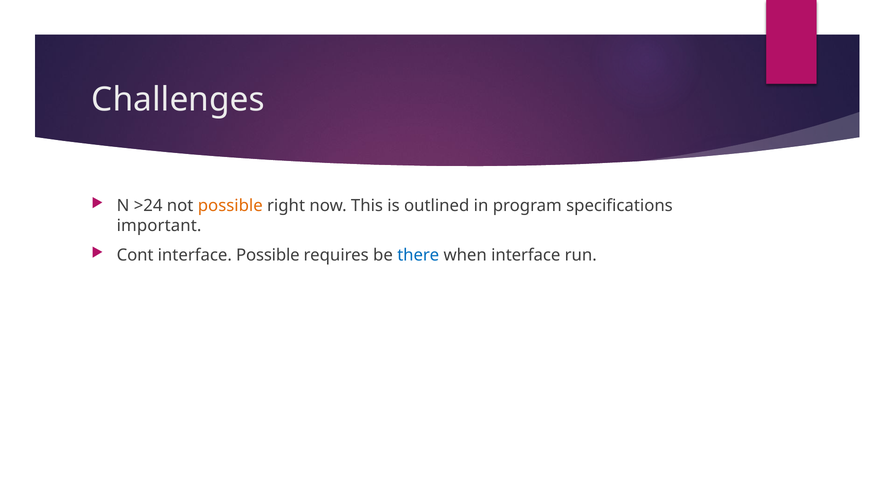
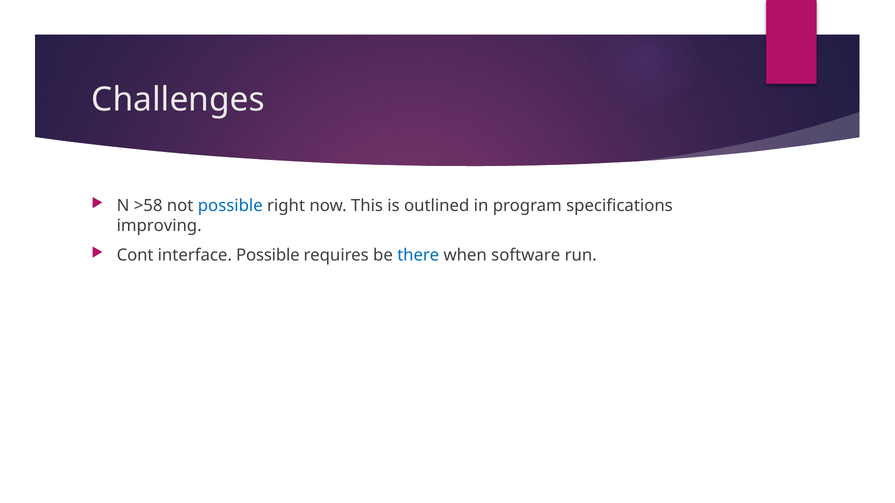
>24: >24 -> >58 (148, 206)
possible colour: orange -> blue (230, 206)
important: important -> improving (159, 226)
when interface: interface -> software (526, 255)
